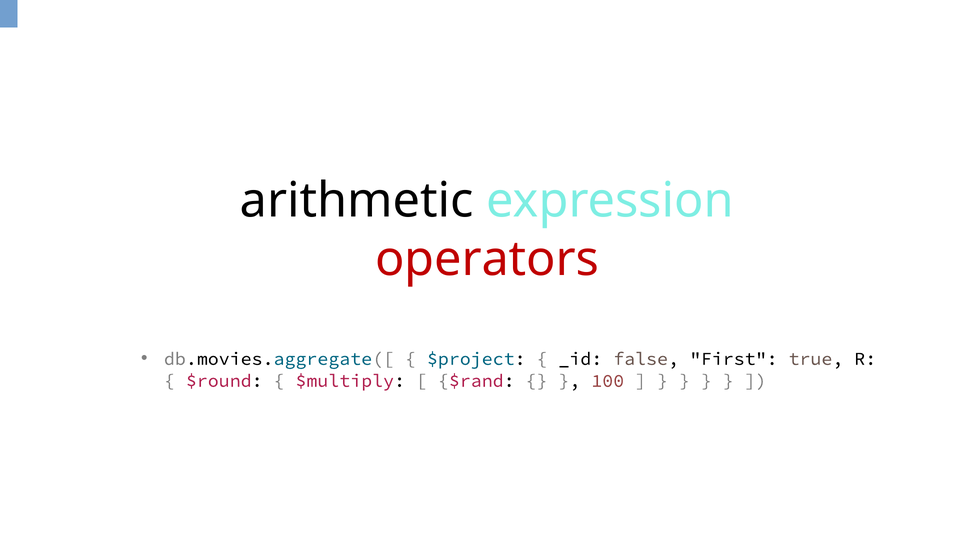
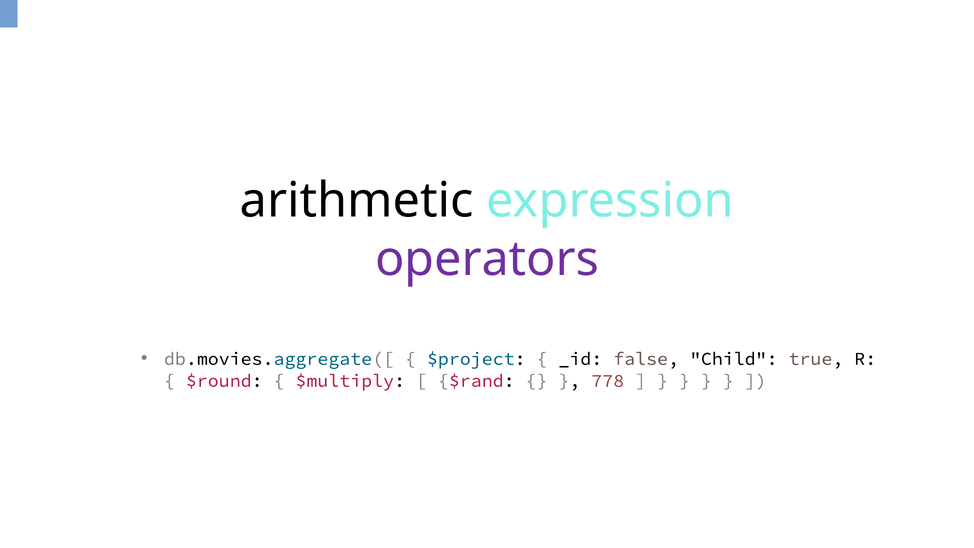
operators colour: red -> purple (487, 259)
First: First -> Child (734, 359)
100: 100 -> 778 (608, 381)
